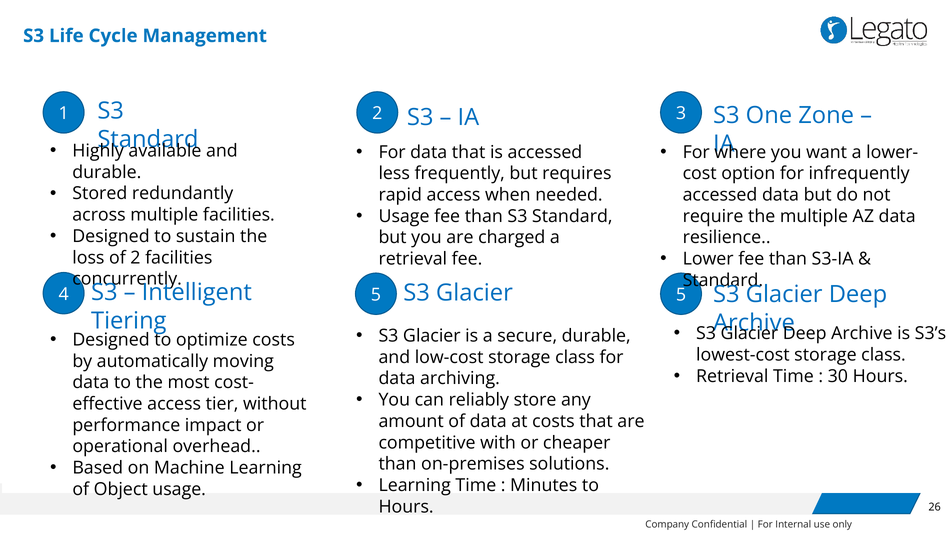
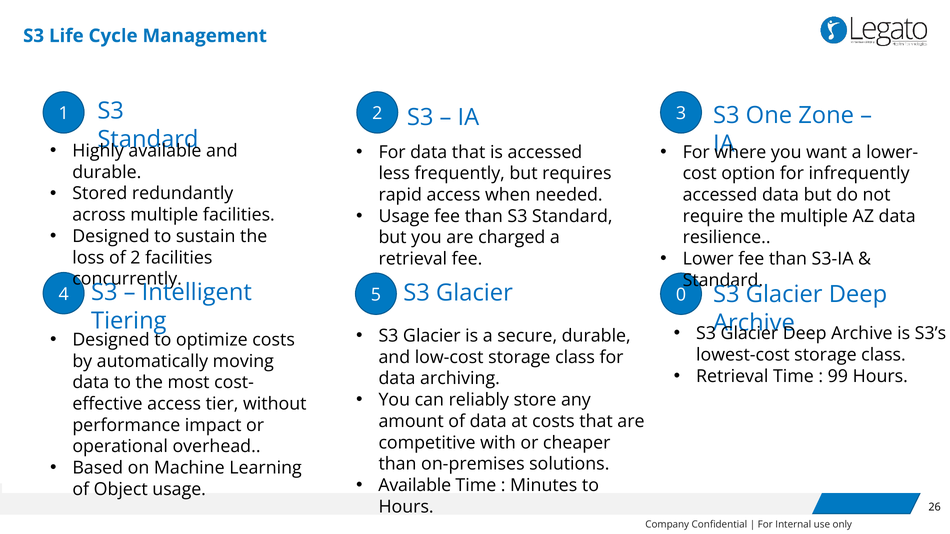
4 5: 5 -> 0 (681, 295)
30: 30 -> 99 (838, 376)
Learning: Learning -> Available (415, 486)
